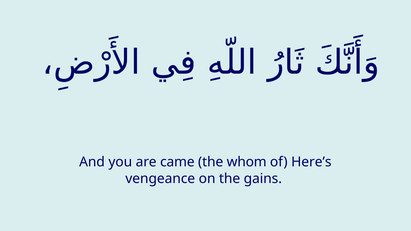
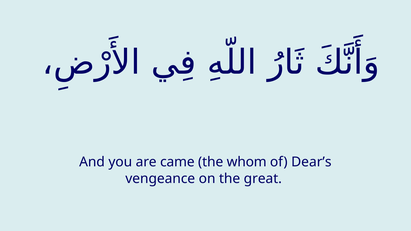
Here’s: Here’s -> Dear’s (311, 162)
gains: gains -> great (263, 179)
